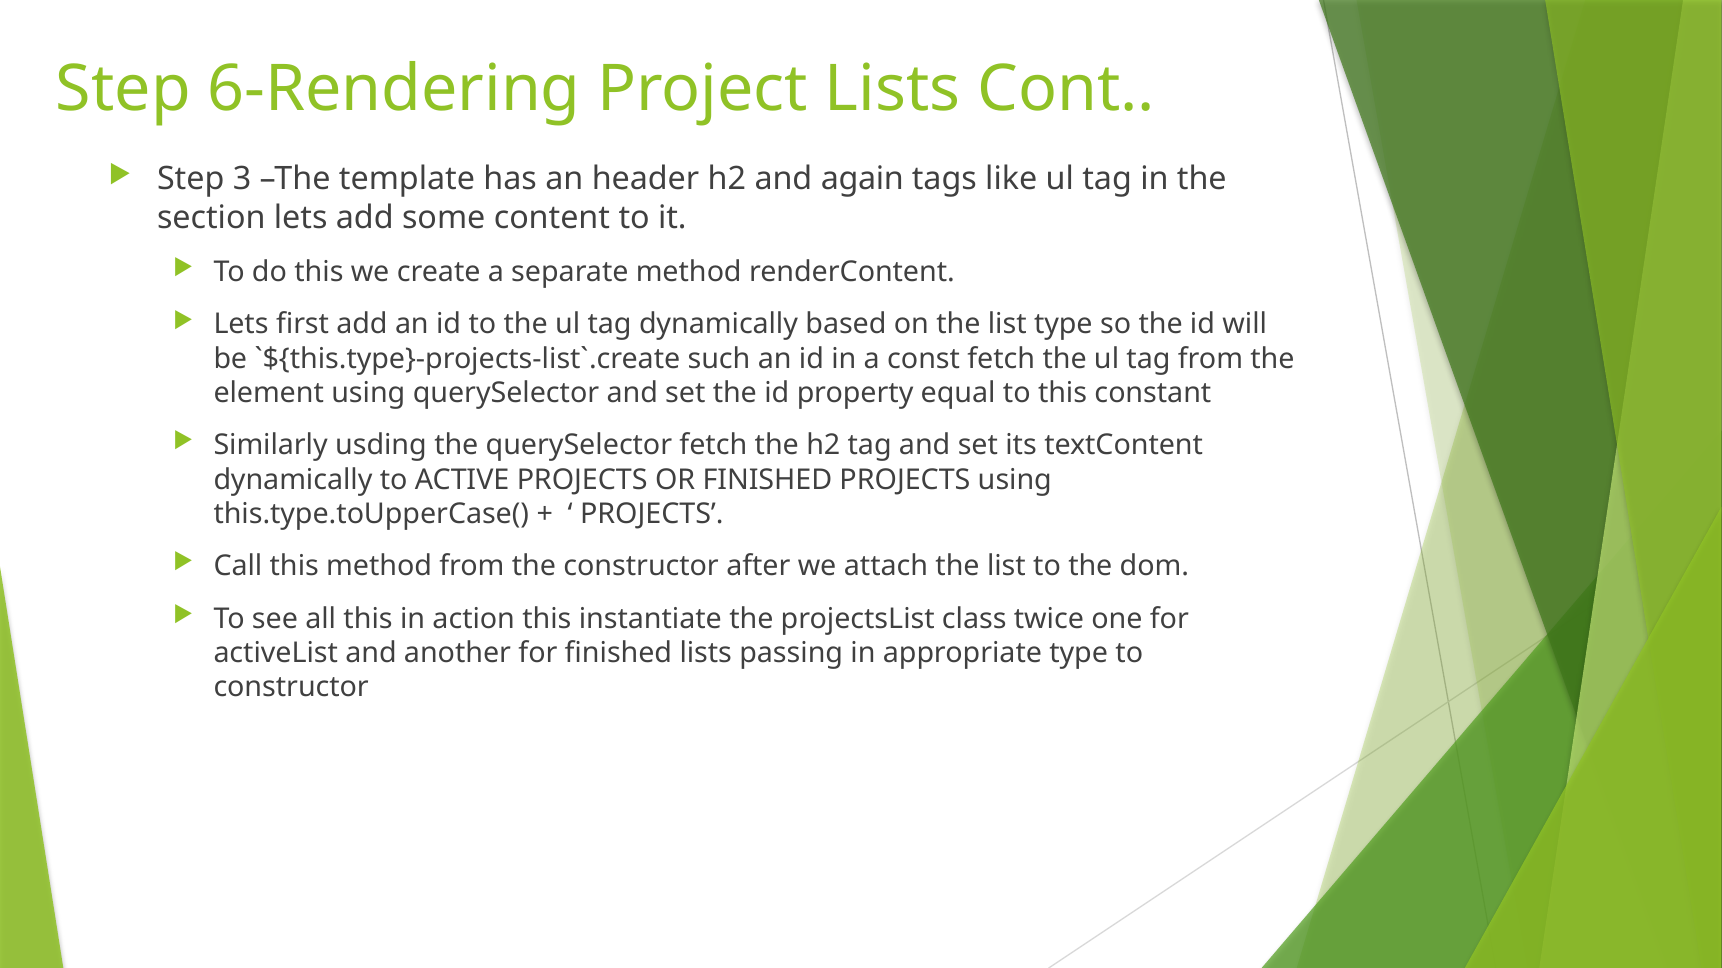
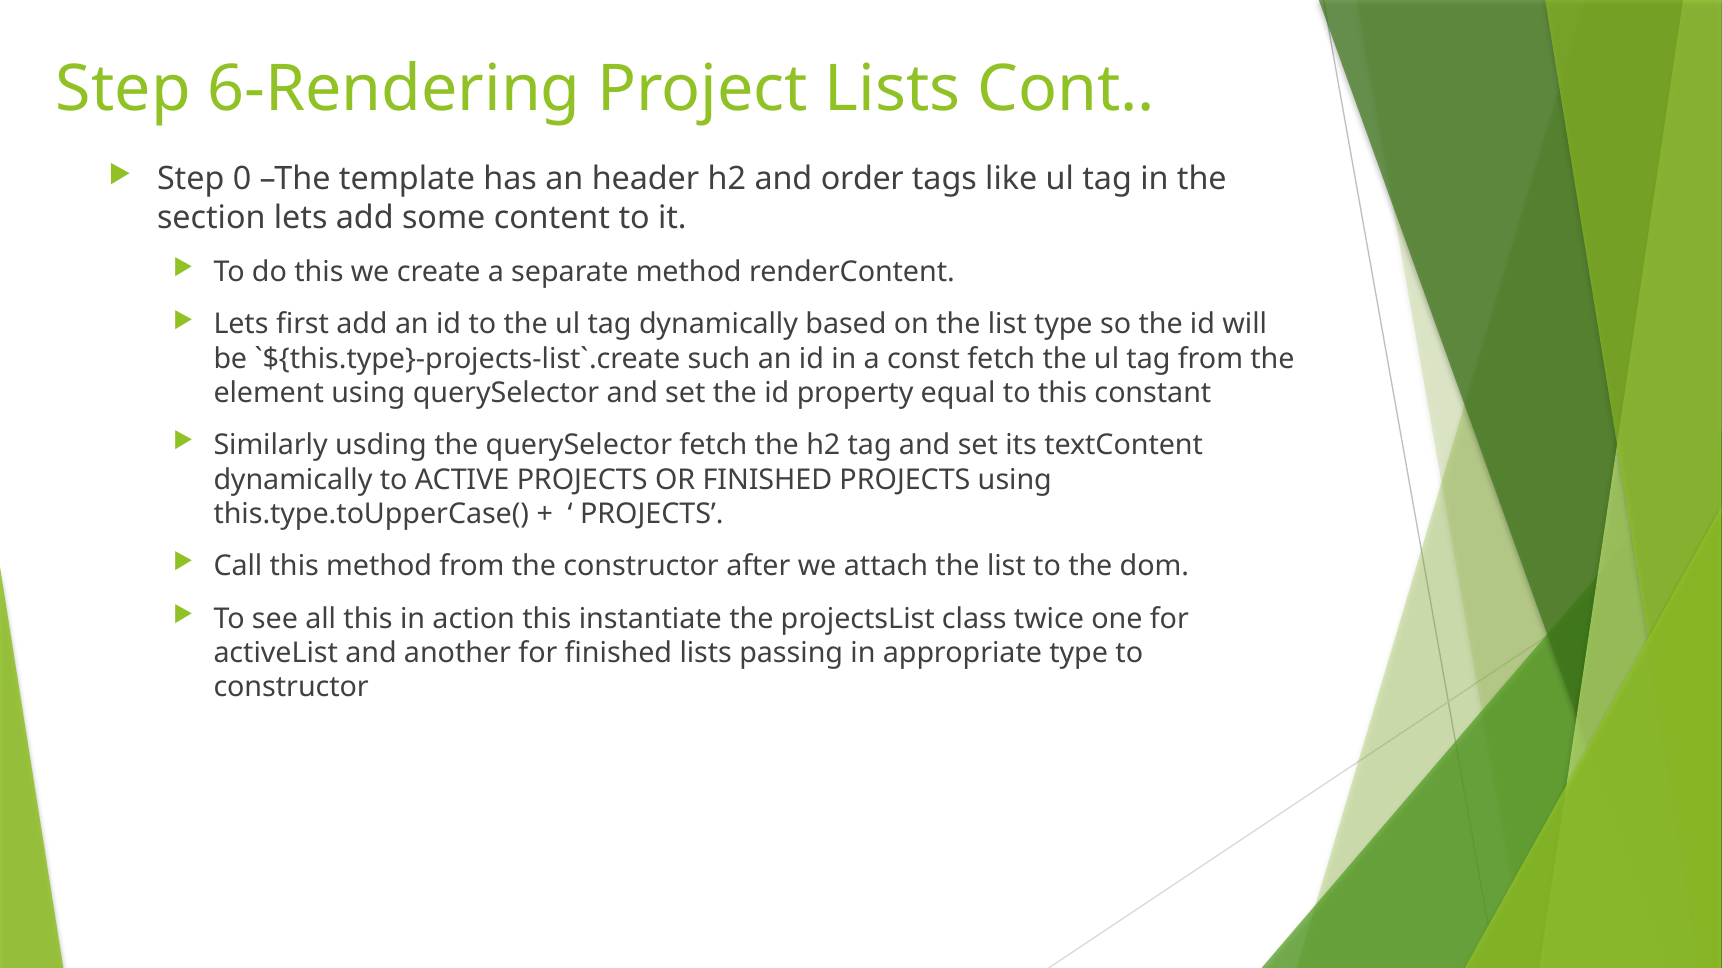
3: 3 -> 0 (242, 179)
again: again -> order (862, 179)
